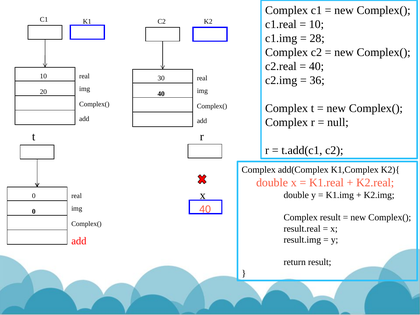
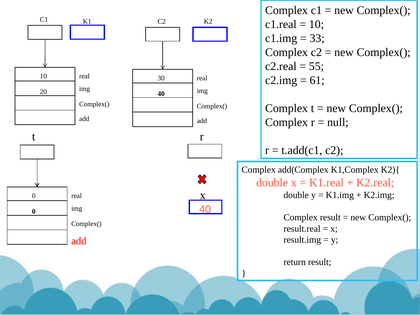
28: 28 -> 33 (317, 38)
40: 40 -> 55 (316, 66)
36: 36 -> 61 (317, 80)
